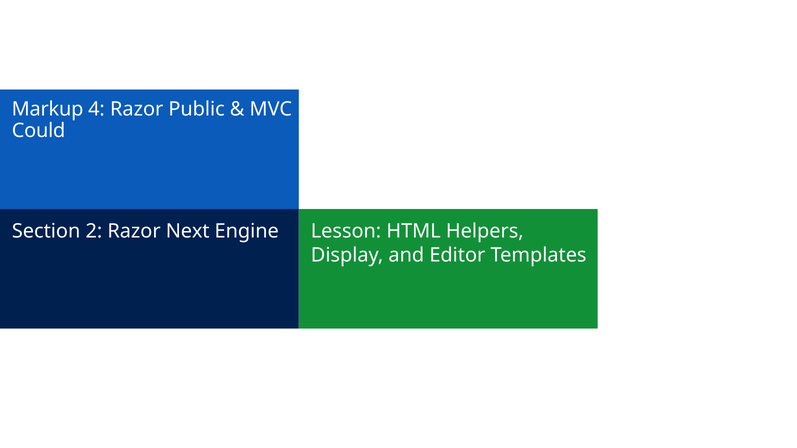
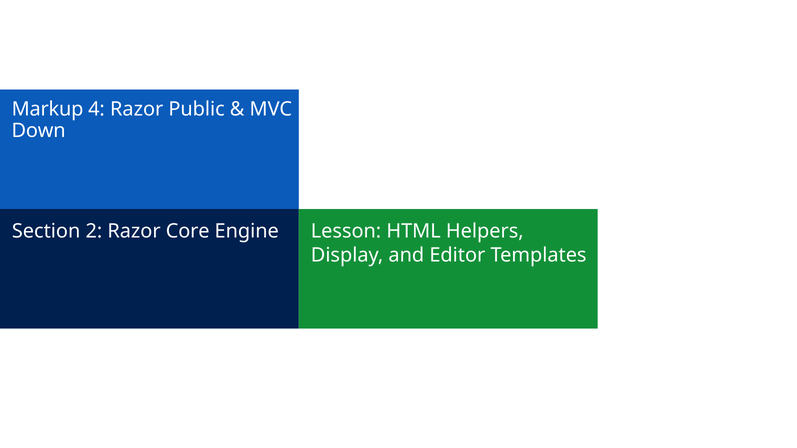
Could: Could -> Down (39, 131)
Next: Next -> Core (188, 232)
